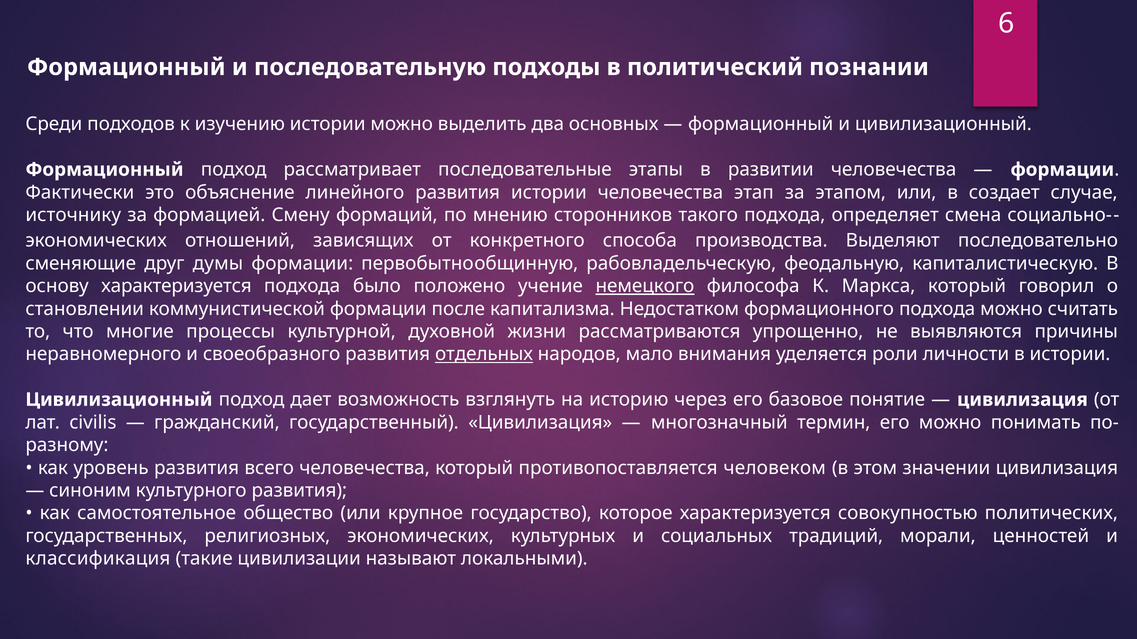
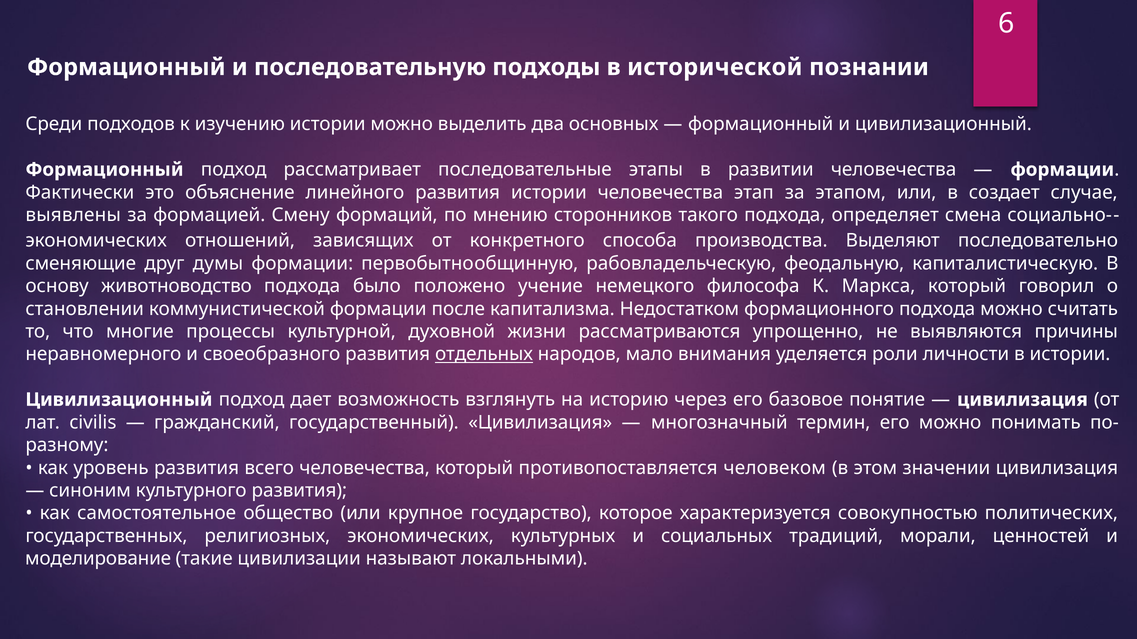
политический: политический -> исторической (715, 67)
источнику: источнику -> выявлены (73, 215)
основу характеризуется: характеризуется -> животноводство (176, 286)
немецкого underline: present -> none (645, 286)
классификация: классификация -> моделирование (98, 559)
